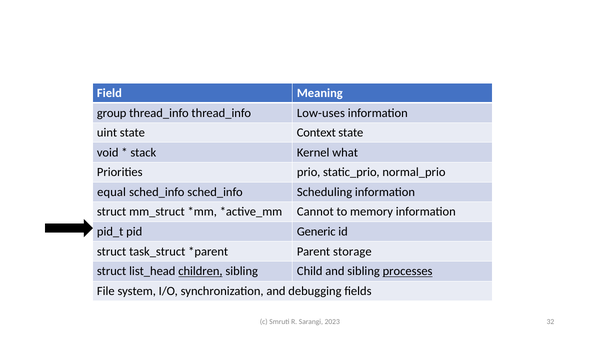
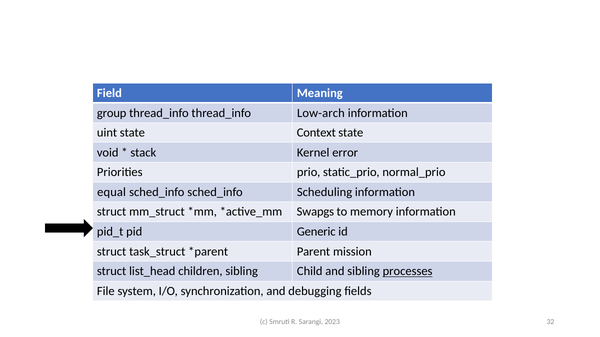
Low-uses: Low-uses -> Low-arch (321, 113)
what: what -> error (345, 153)
Cannot: Cannot -> Swapgs (315, 212)
storage: storage -> mission (352, 252)
children underline: present -> none (200, 272)
